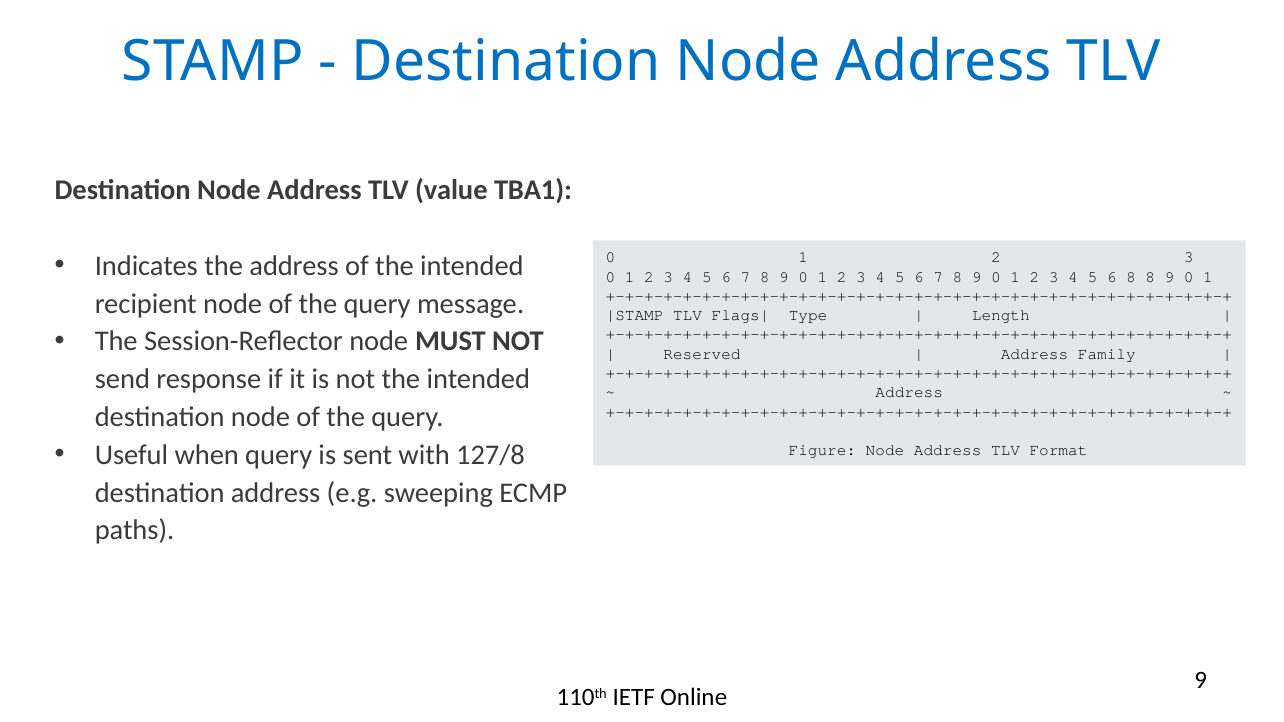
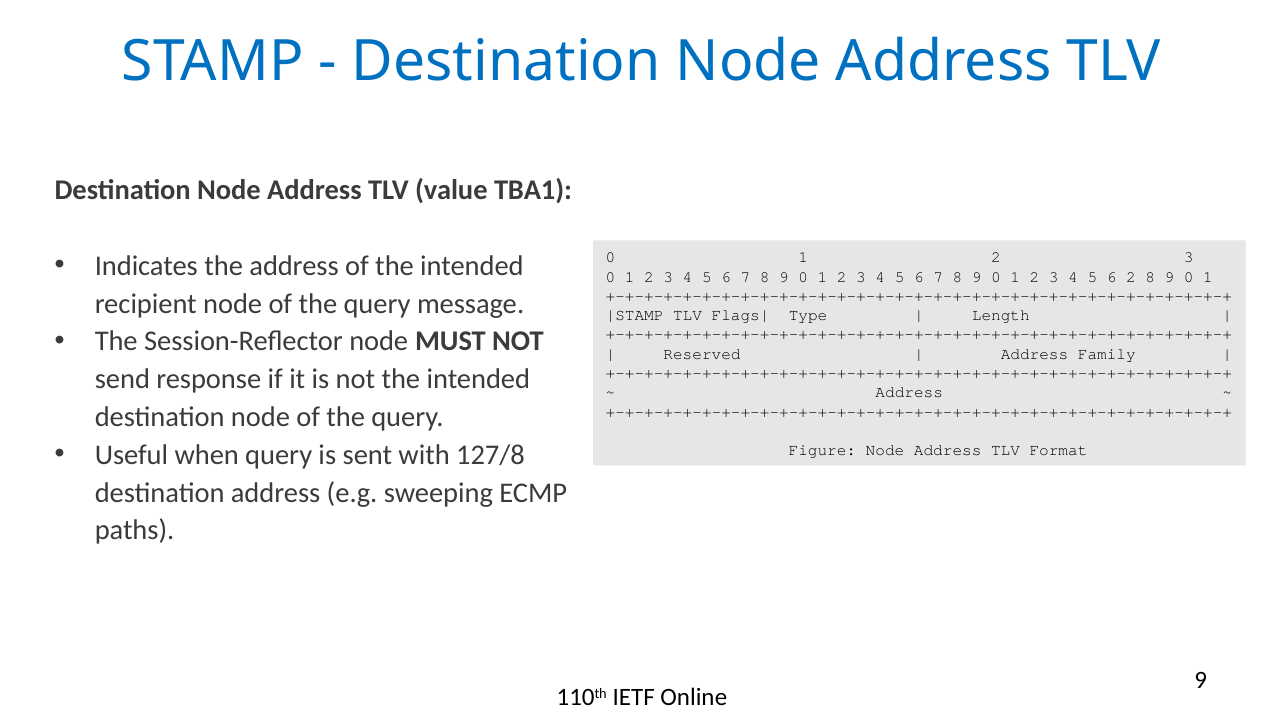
6 8: 8 -> 2 (1131, 277)
